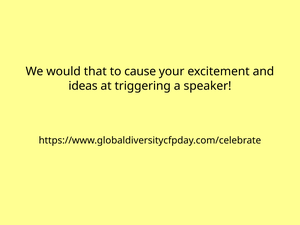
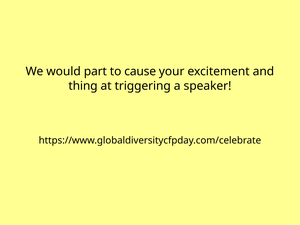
that: that -> part (95, 72)
ideas: ideas -> thing (83, 86)
